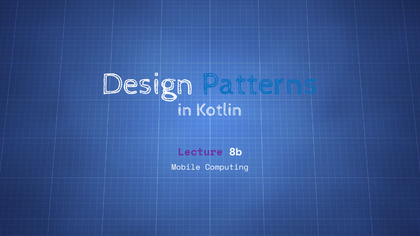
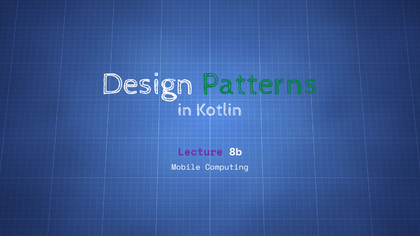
Patterns colour: blue -> green (260, 84)
